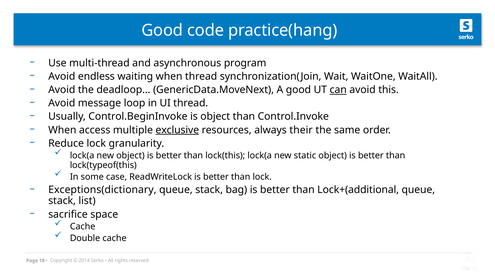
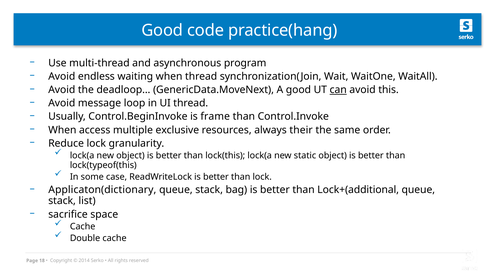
is object: object -> frame (215, 116)
exclusive underline: present -> none (177, 130)
Exceptions(dictionary: Exceptions(dictionary -> Applicaton(dictionary (102, 189)
